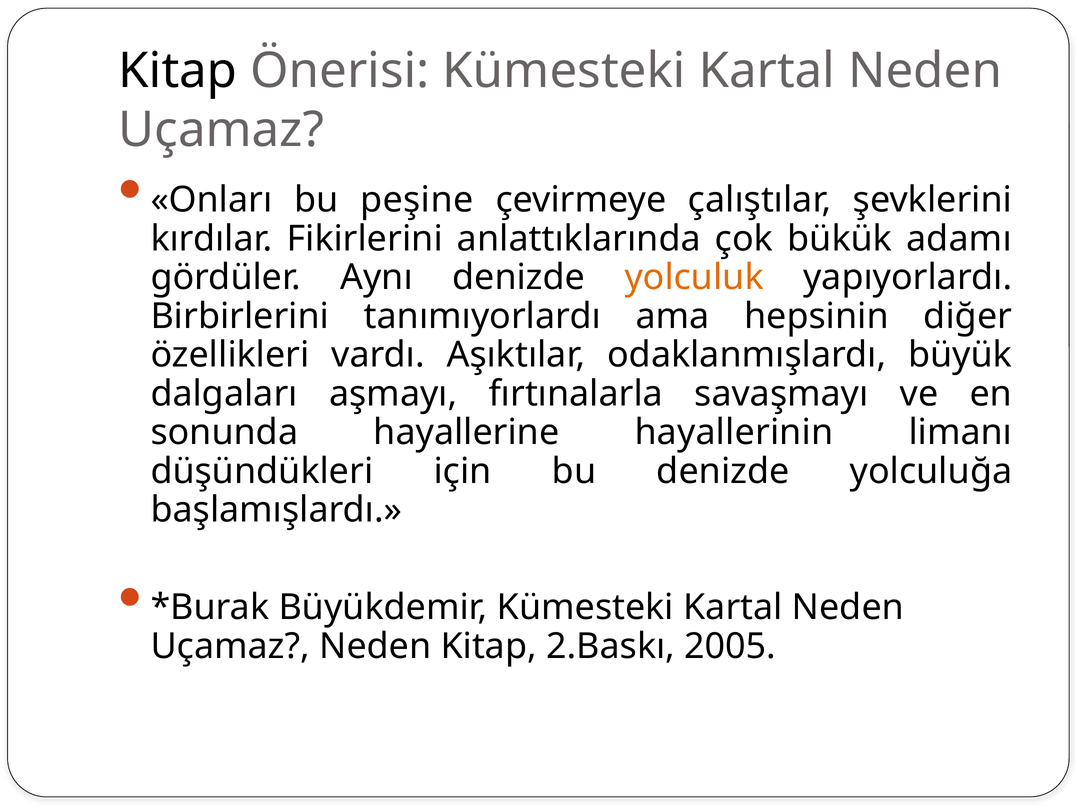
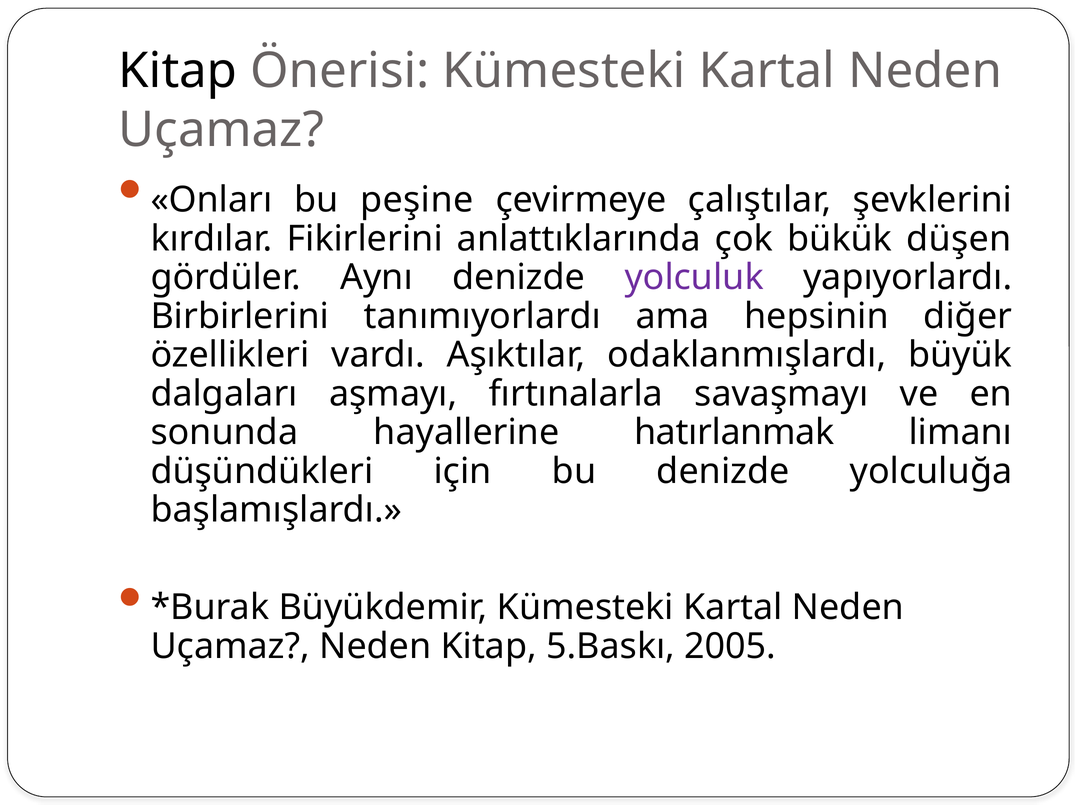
adamı: adamı -> düşen (959, 239)
yolculuk colour: orange -> purple (694, 277)
hayallerinin: hayallerinin -> hatırlanmak (734, 432)
2.Baskı: 2.Baskı -> 5.Baskı (611, 646)
